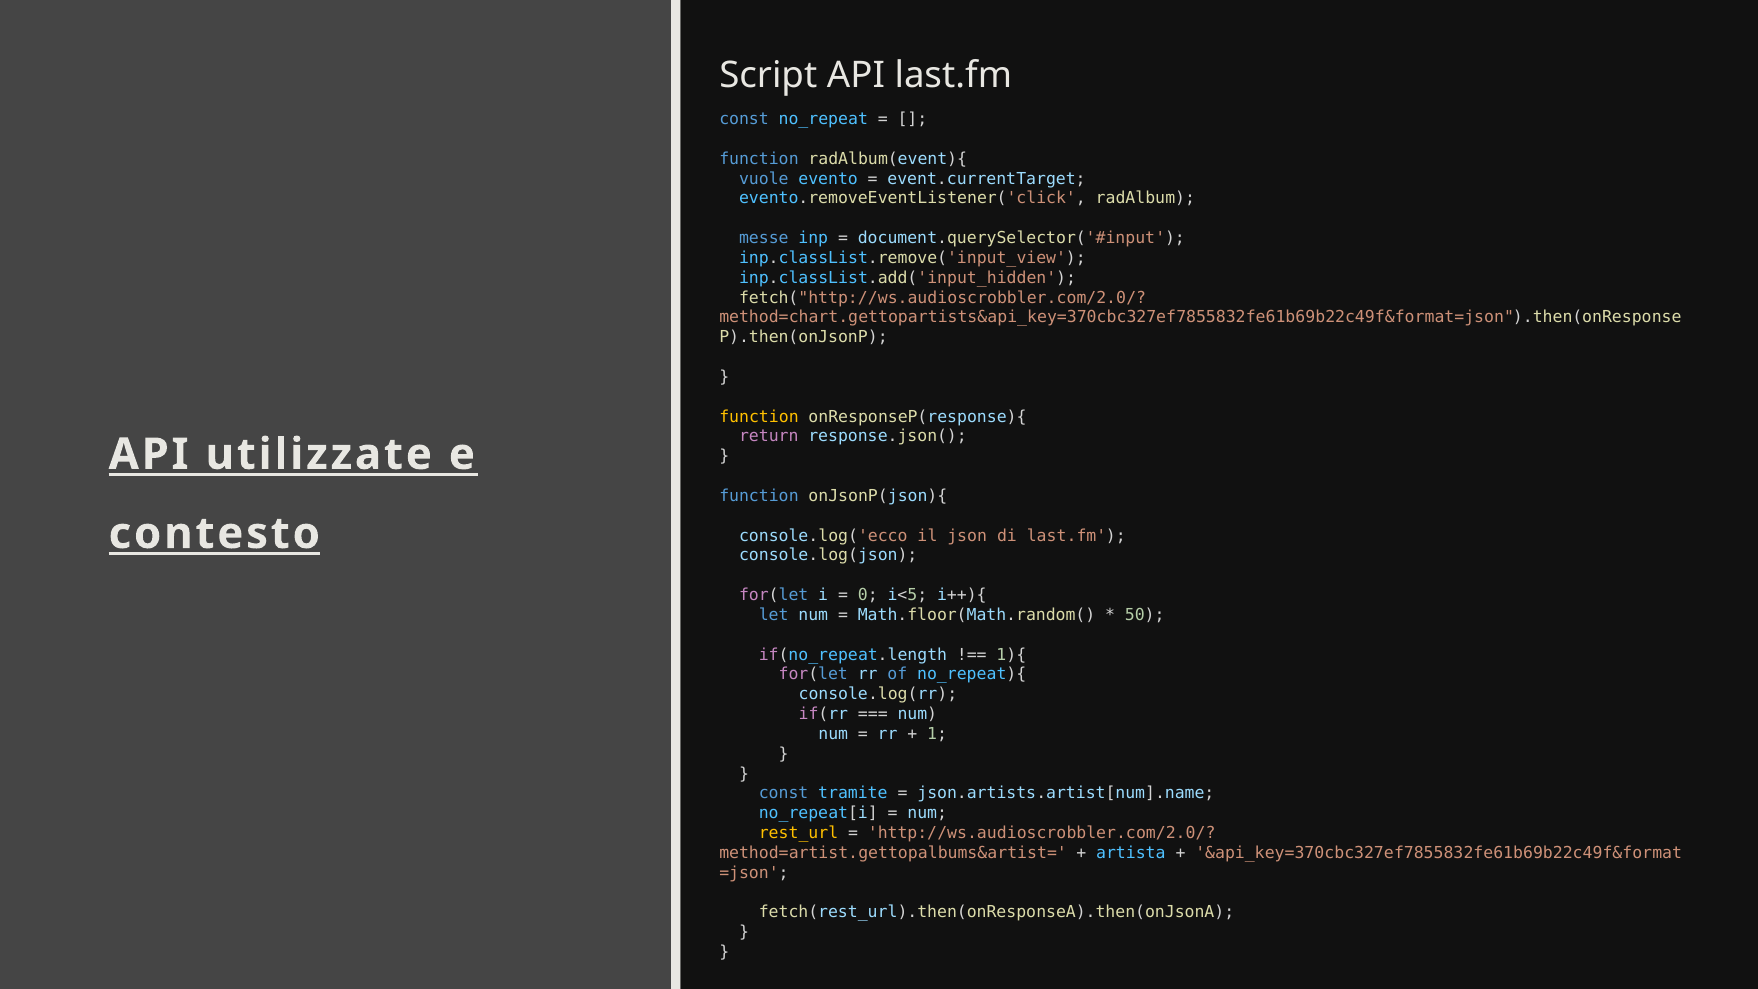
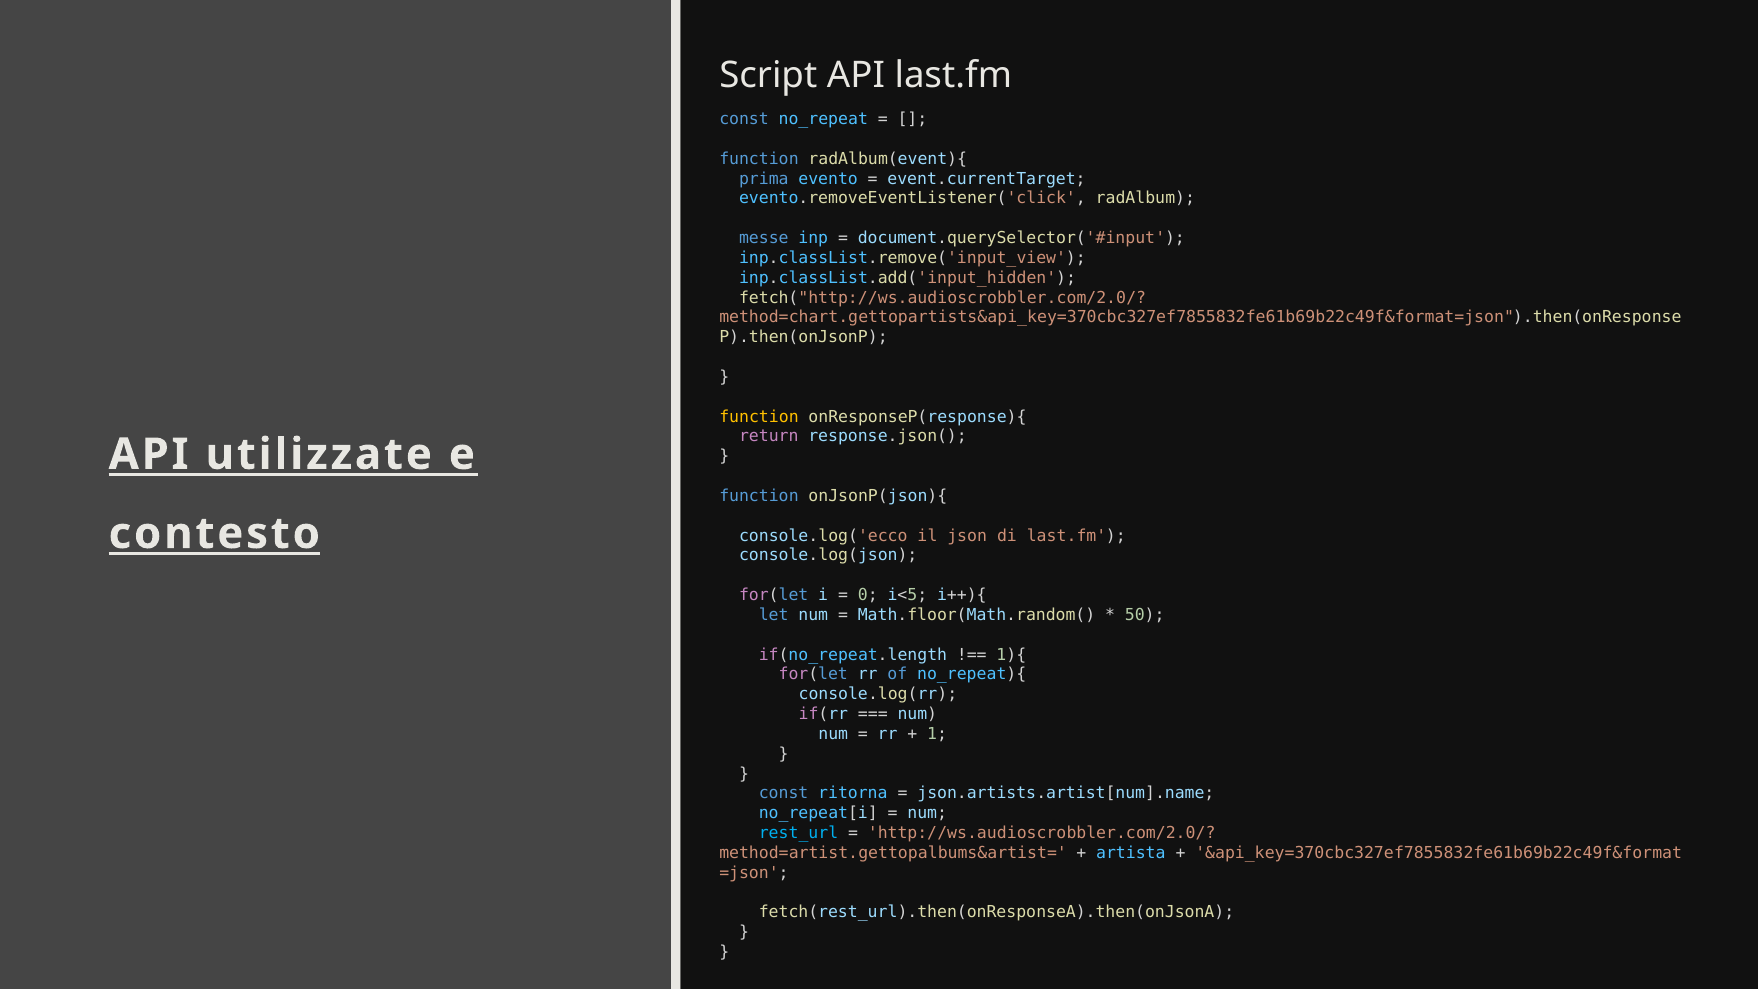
vuole: vuole -> prima (764, 179)
tramite: tramite -> ritorna (853, 793)
rest_url colour: yellow -> light blue (799, 833)
